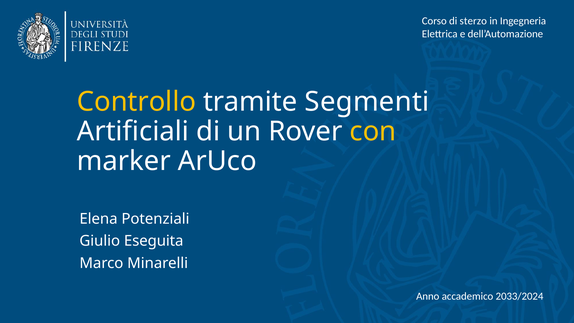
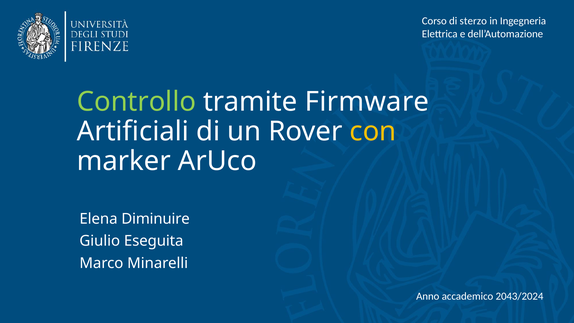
Controllo colour: yellow -> light green (136, 102)
Segmenti: Segmenti -> Firmware (367, 102)
Potenziali: Potenziali -> Diminuire (156, 219)
2033/2024: 2033/2024 -> 2043/2024 (520, 296)
